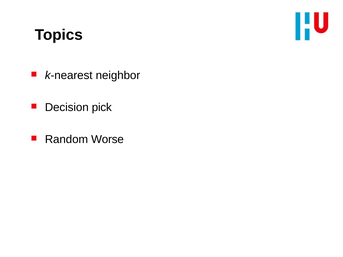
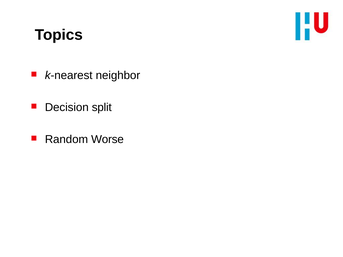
pick: pick -> split (102, 107)
